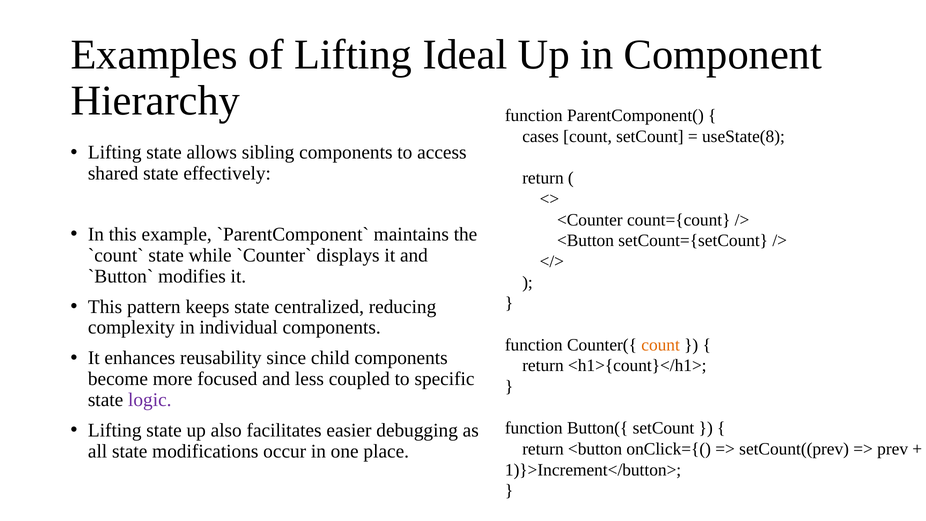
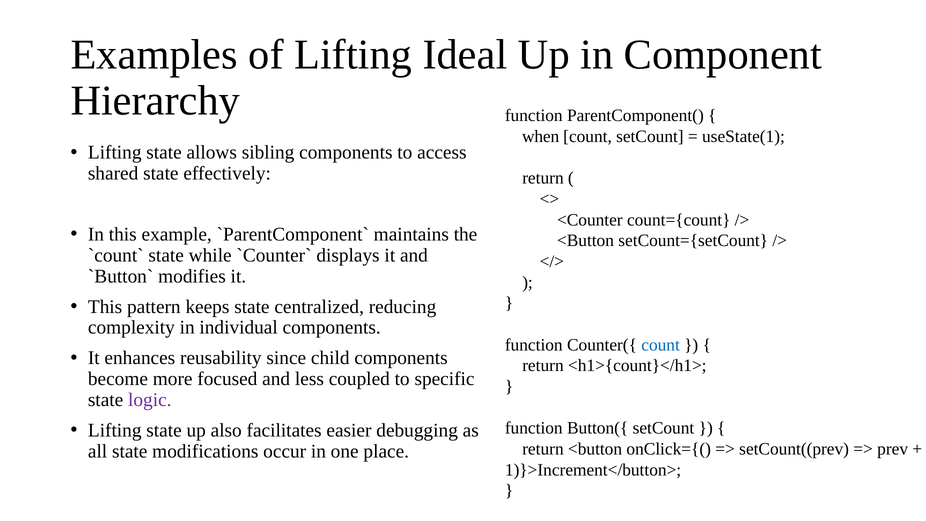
cases: cases -> when (541, 136)
useState(8: useState(8 -> useState(1 (743, 136)
count colour: orange -> blue (661, 345)
